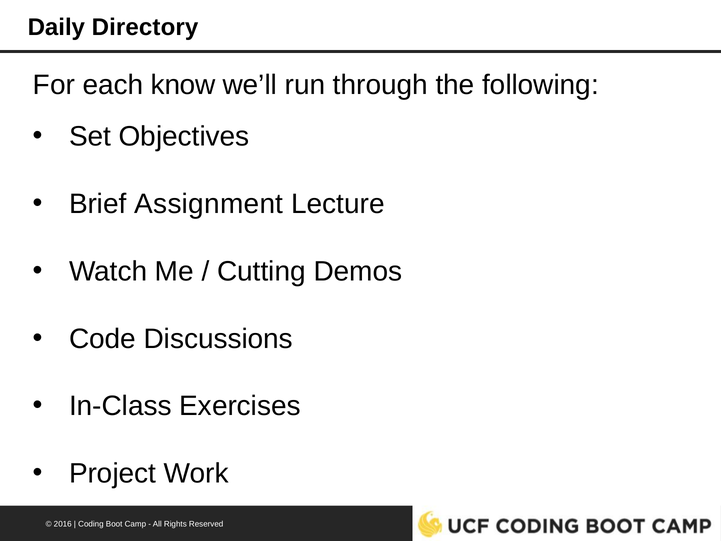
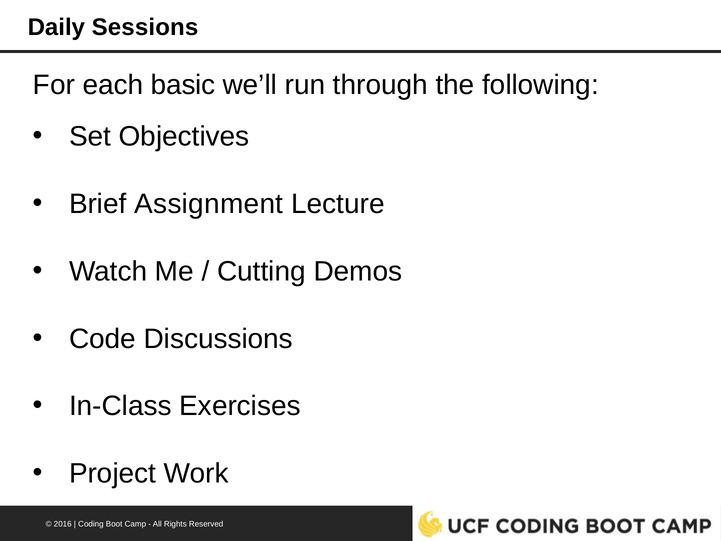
Directory: Directory -> Sessions (145, 27)
know: know -> basic (183, 85)
